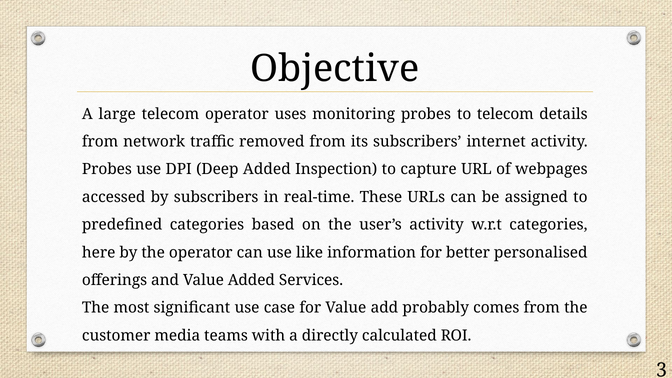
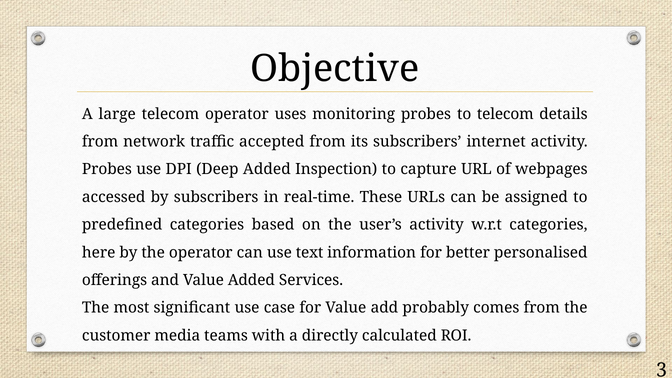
removed: removed -> accepted (272, 142)
like: like -> text (310, 252)
